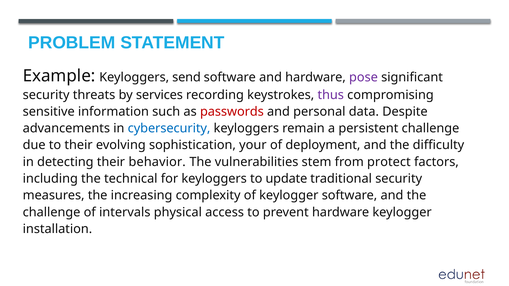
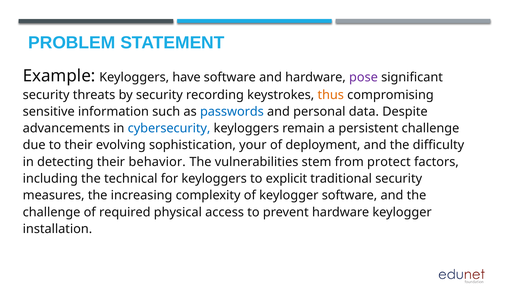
send: send -> have (186, 77)
by services: services -> security (159, 95)
thus colour: purple -> orange (331, 95)
passwords colour: red -> blue (232, 112)
update: update -> explicit (286, 179)
intervals: intervals -> required (125, 212)
